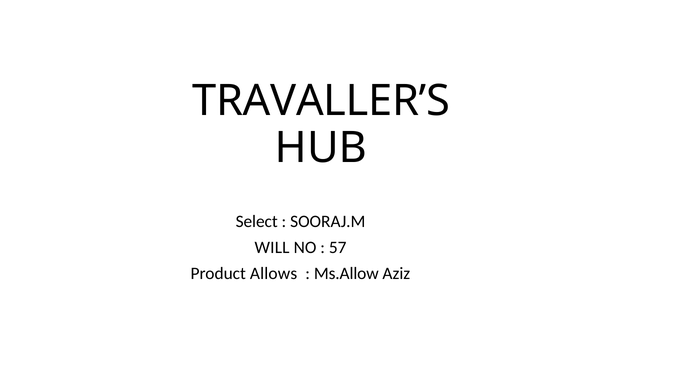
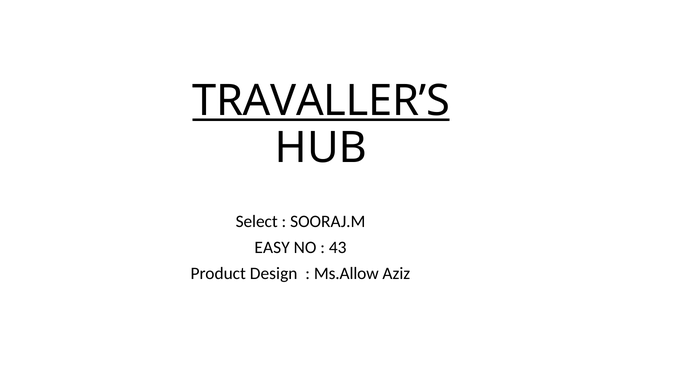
TRAVALLER’S underline: none -> present (321, 101)
WILL: WILL -> EASY (272, 247)
57: 57 -> 43 (338, 247)
Allows: Allows -> Design (274, 273)
